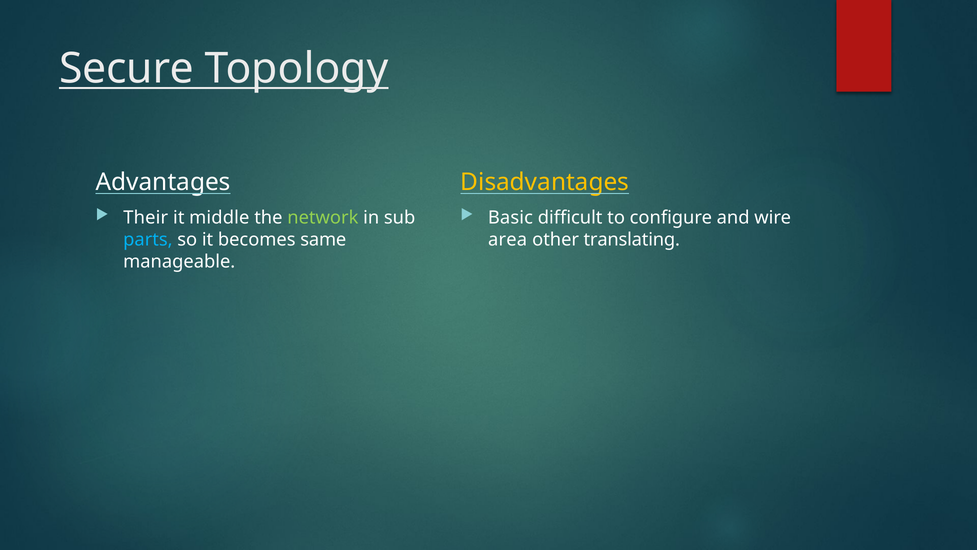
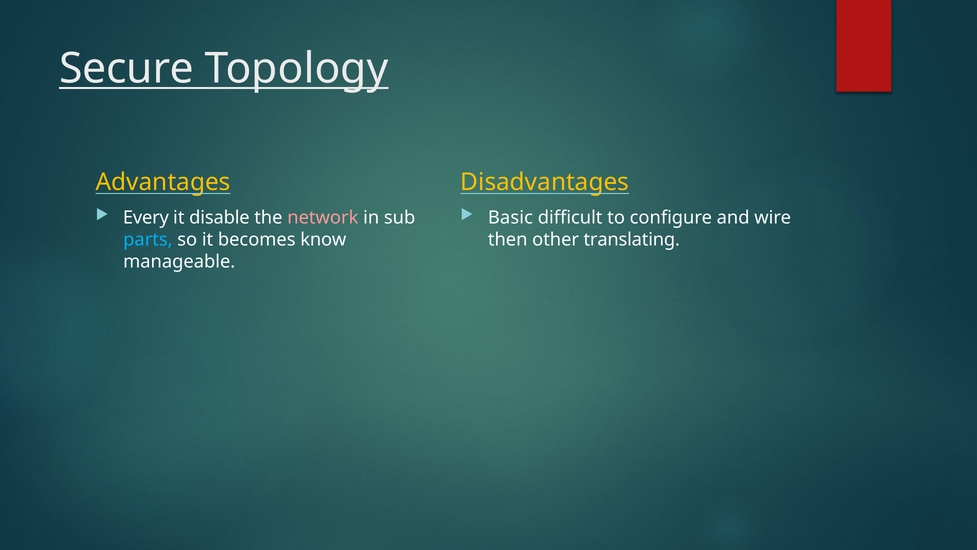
Advantages colour: white -> yellow (163, 182)
Their: Their -> Every (146, 217)
middle: middle -> disable (219, 217)
network colour: light green -> pink (323, 217)
same: same -> know (323, 239)
area: area -> then (508, 239)
